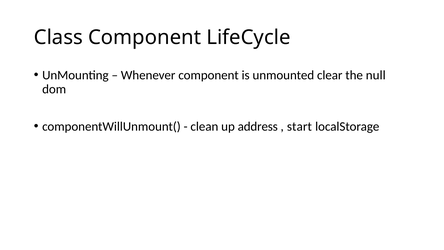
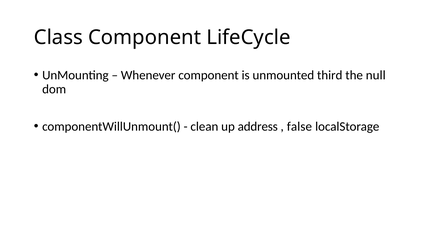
clear: clear -> third (330, 75)
start: start -> false (299, 126)
